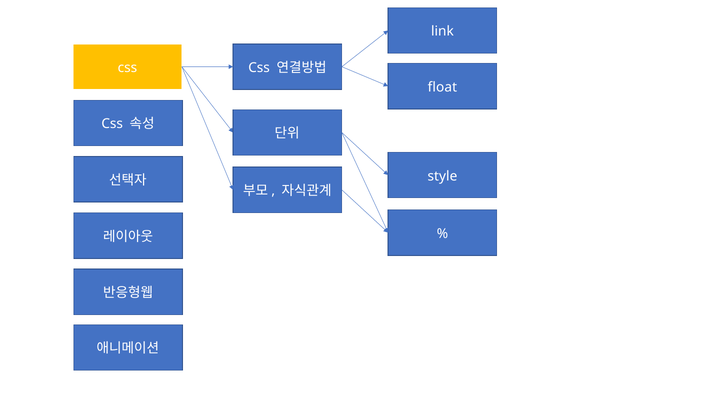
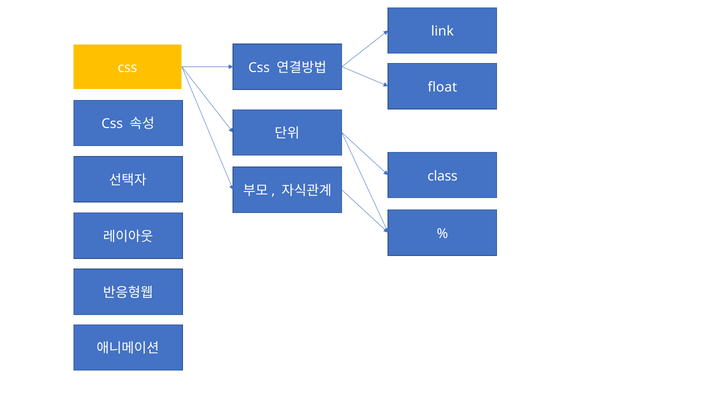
style: style -> class (443, 176)
